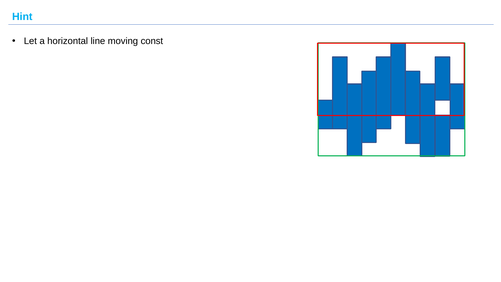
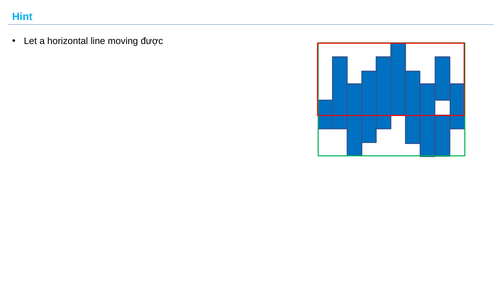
const: const -> được (152, 41)
